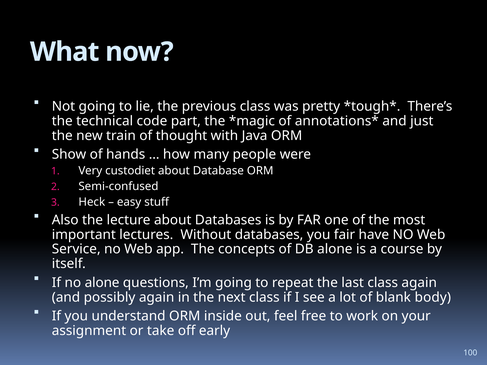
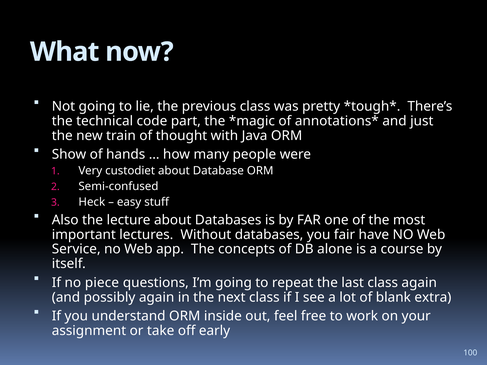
no alone: alone -> piece (102, 283)
body: body -> extra (433, 297)
